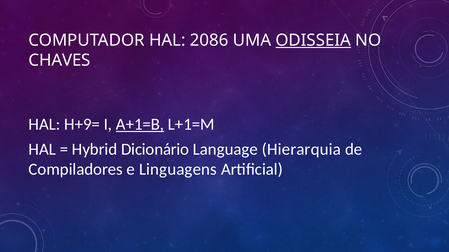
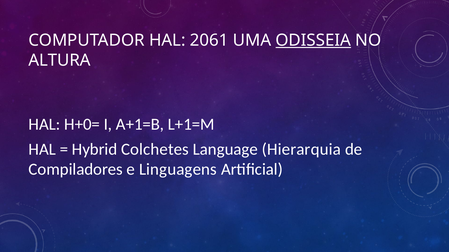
2086: 2086 -> 2061 (209, 40)
CHAVES: CHAVES -> ALTURA (60, 61)
H+9=: H+9= -> H+0= (82, 125)
A+1=B underline: present -> none (140, 125)
Dicionário: Dicionário -> Colchetes (155, 150)
